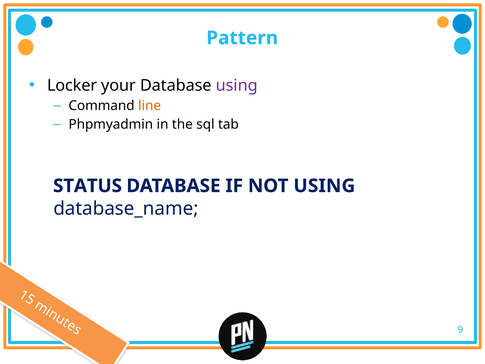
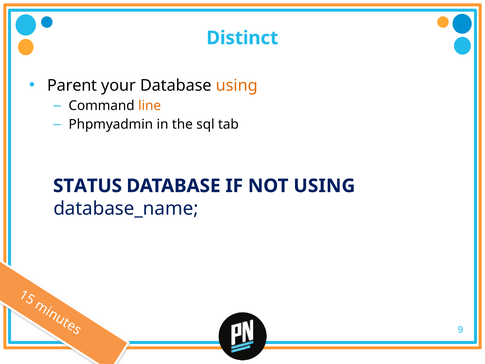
Pattern: Pattern -> Distinct (242, 38)
Locker: Locker -> Parent (72, 85)
using colour: purple -> orange (237, 85)
